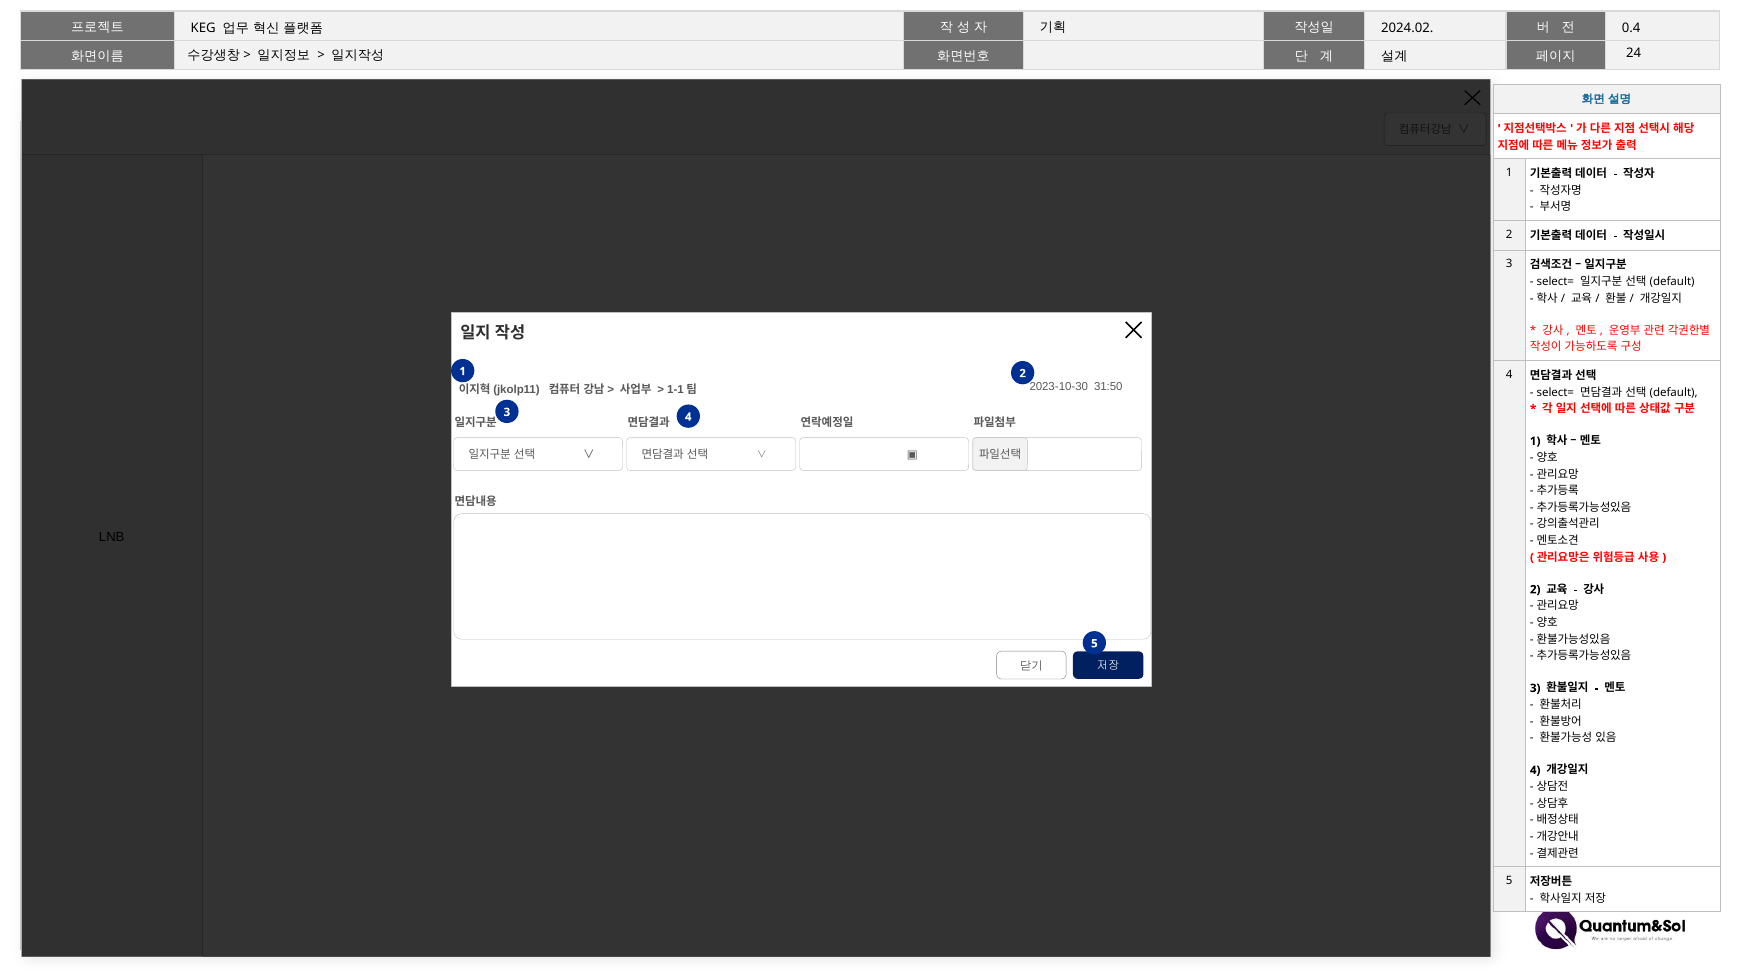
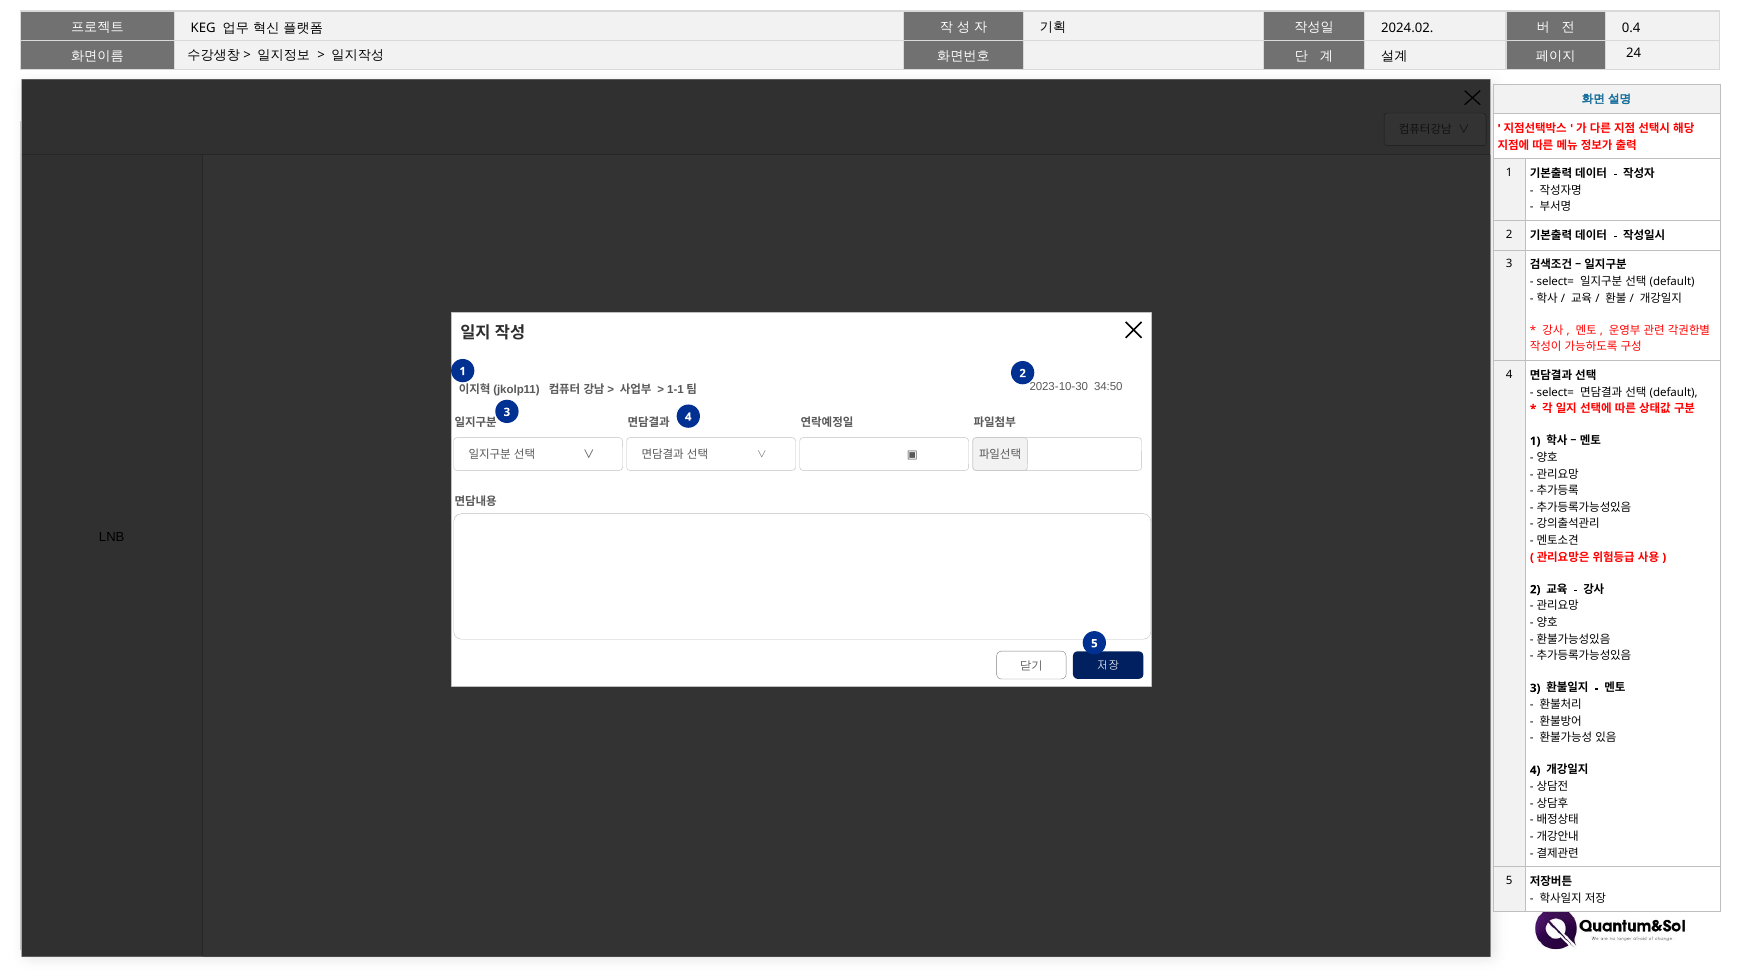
31:50: 31:50 -> 34:50 (1108, 386)
